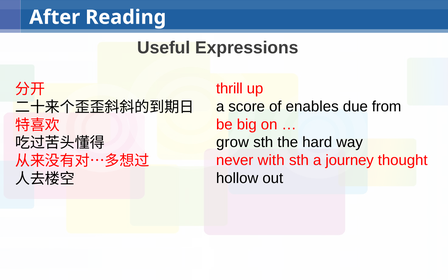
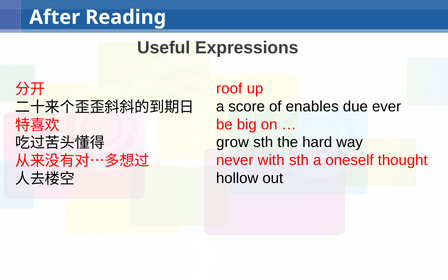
thrill: thrill -> roof (229, 89)
from: from -> ever (387, 107)
journey: journey -> oneself (350, 160)
